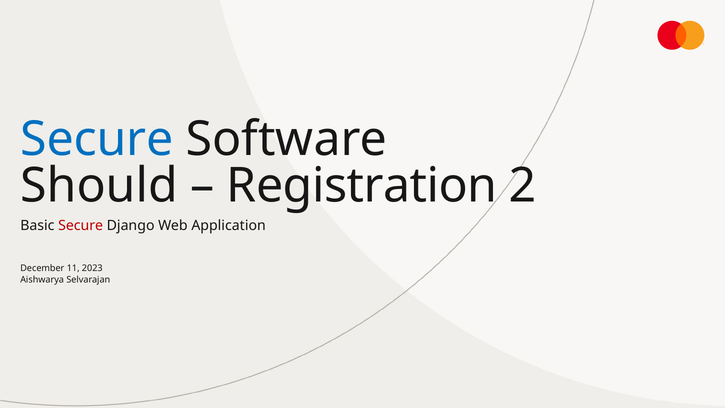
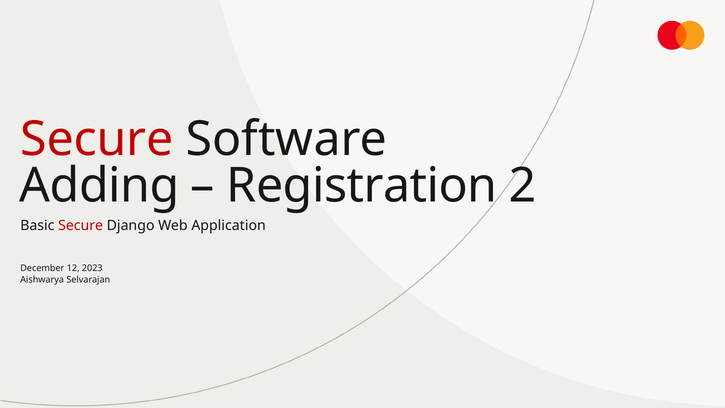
Secure colour: blue -> red (97, 139)
Should: Should -> Adding (99, 186)
11: 11 -> 12 (73, 268)
